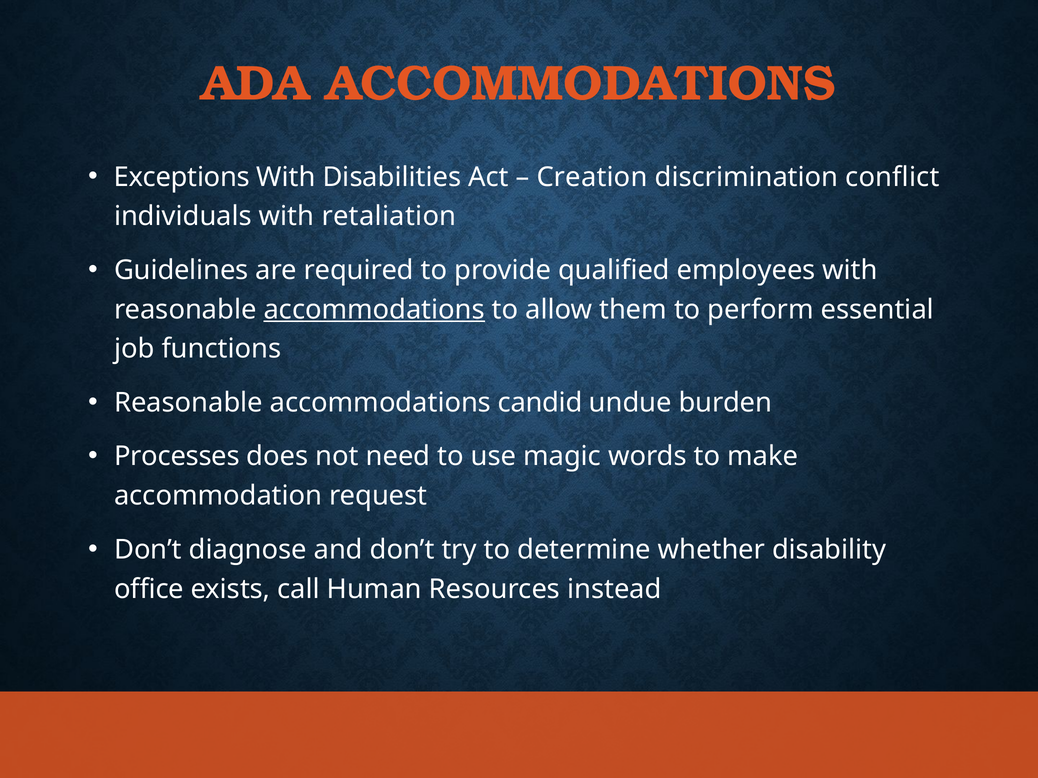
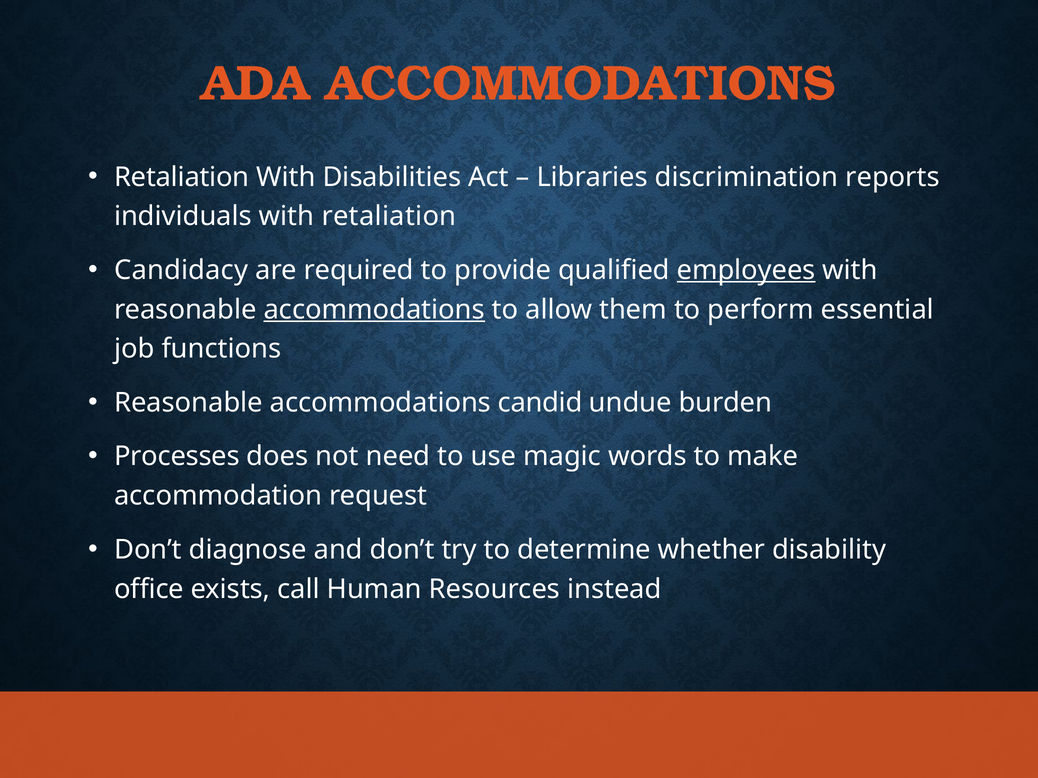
Exceptions: Exceptions -> Retaliation (182, 177)
Creation: Creation -> Libraries (592, 177)
conflict: conflict -> reports (892, 177)
Guidelines: Guidelines -> Candidacy (181, 270)
employees underline: none -> present (746, 270)
